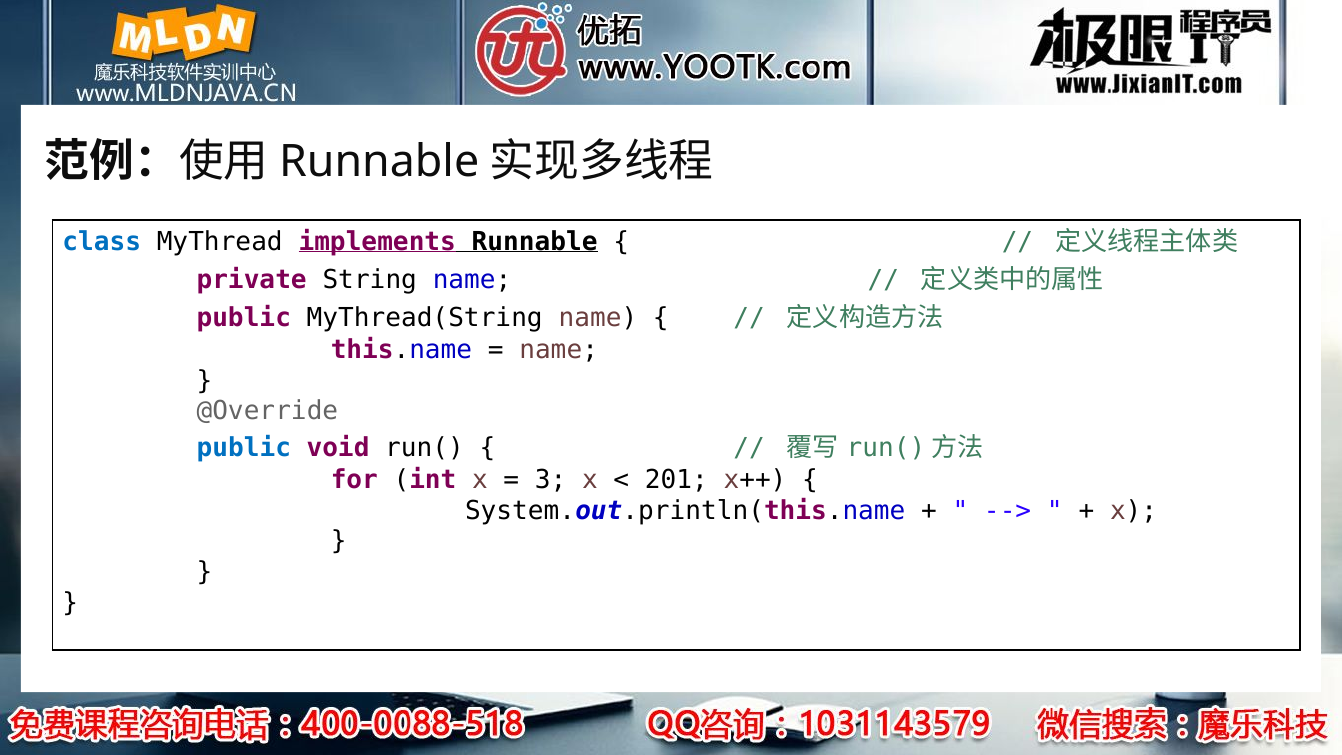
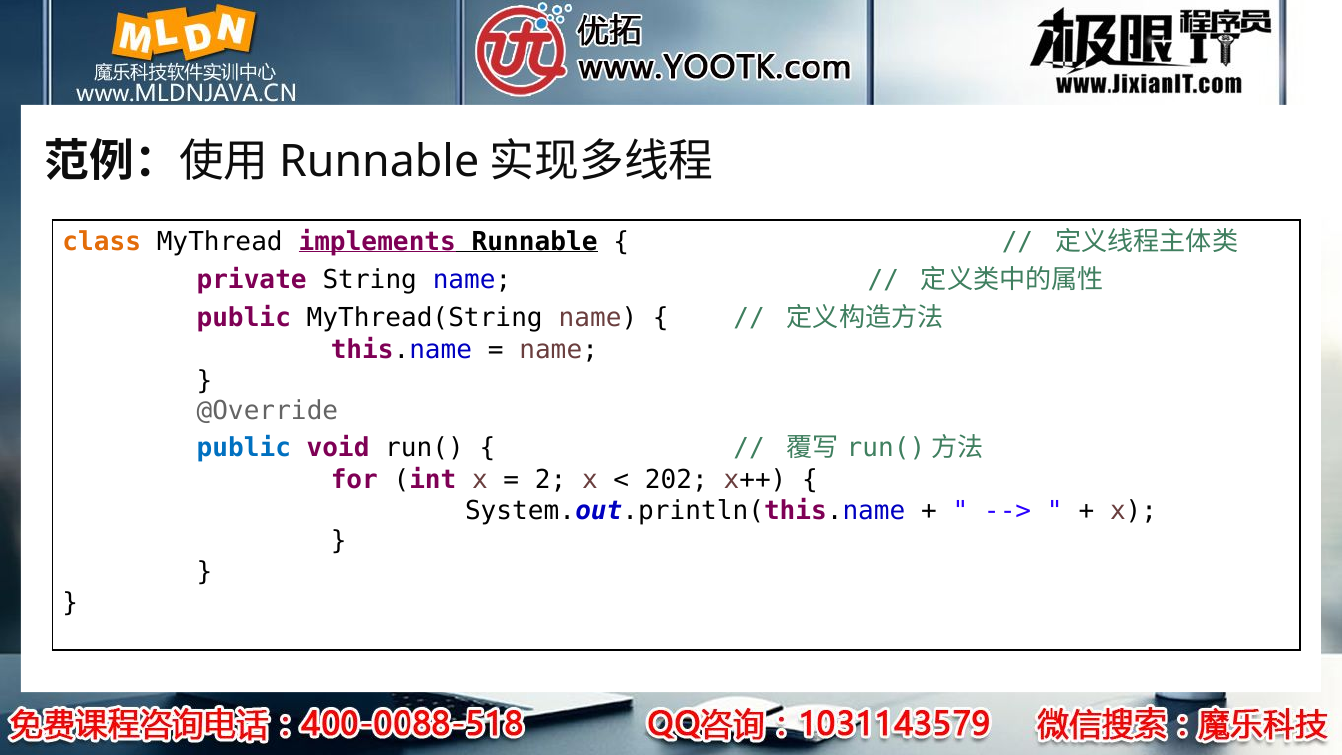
class colour: blue -> orange (102, 242)
3: 3 -> 2 (551, 480)
201: 201 -> 202 (676, 480)
